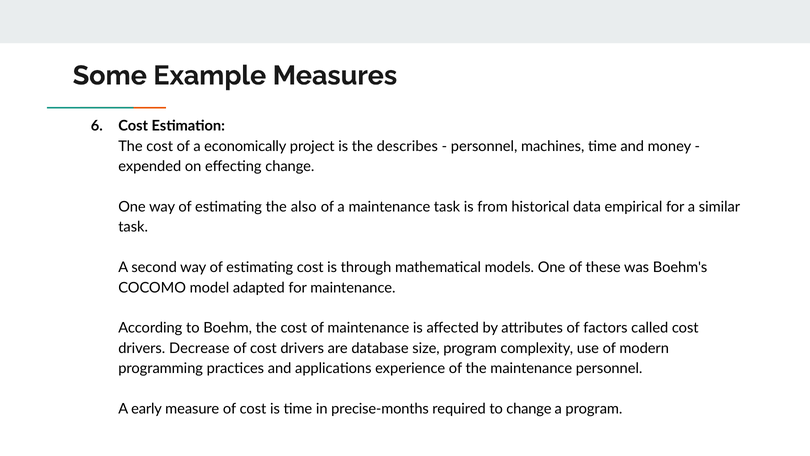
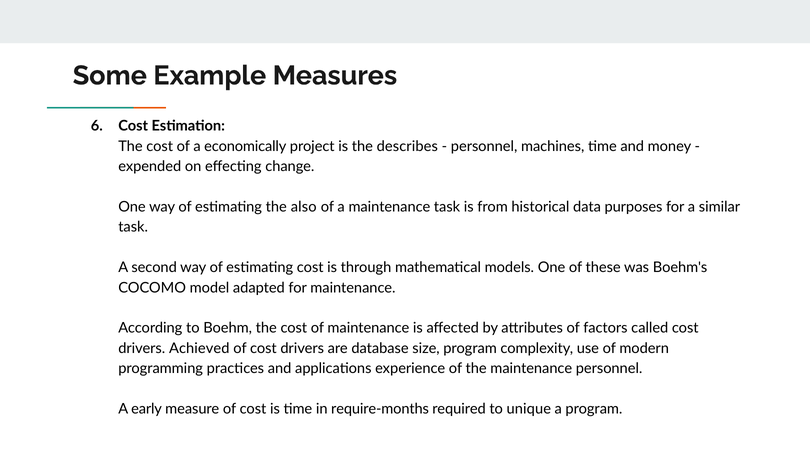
empirical: empirical -> purposes (634, 207)
Decrease: Decrease -> Achieved (199, 348)
precise-months: precise-months -> require-months (380, 409)
to change: change -> unique (529, 409)
